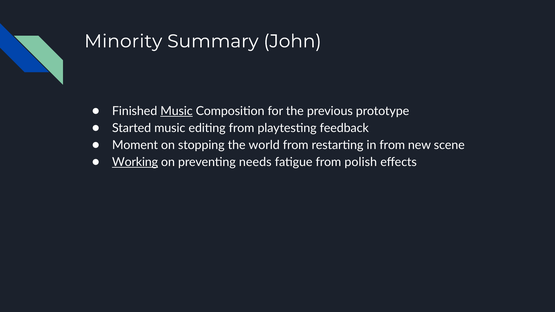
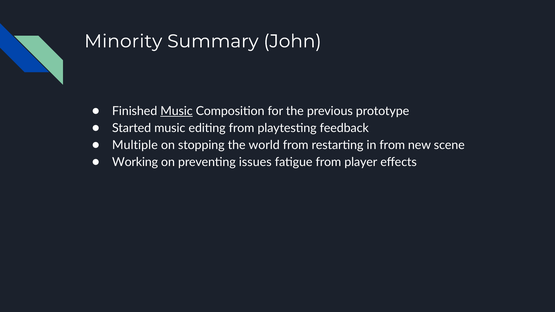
Moment: Moment -> Multiple (135, 145)
Working underline: present -> none (135, 162)
needs: needs -> issues (255, 162)
polish: polish -> player (361, 162)
